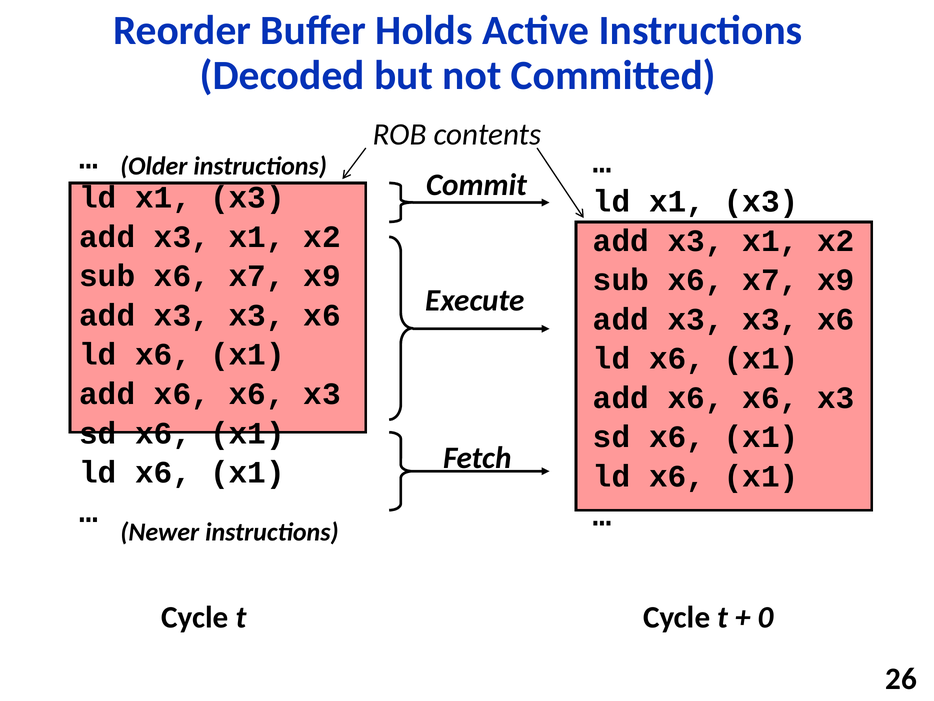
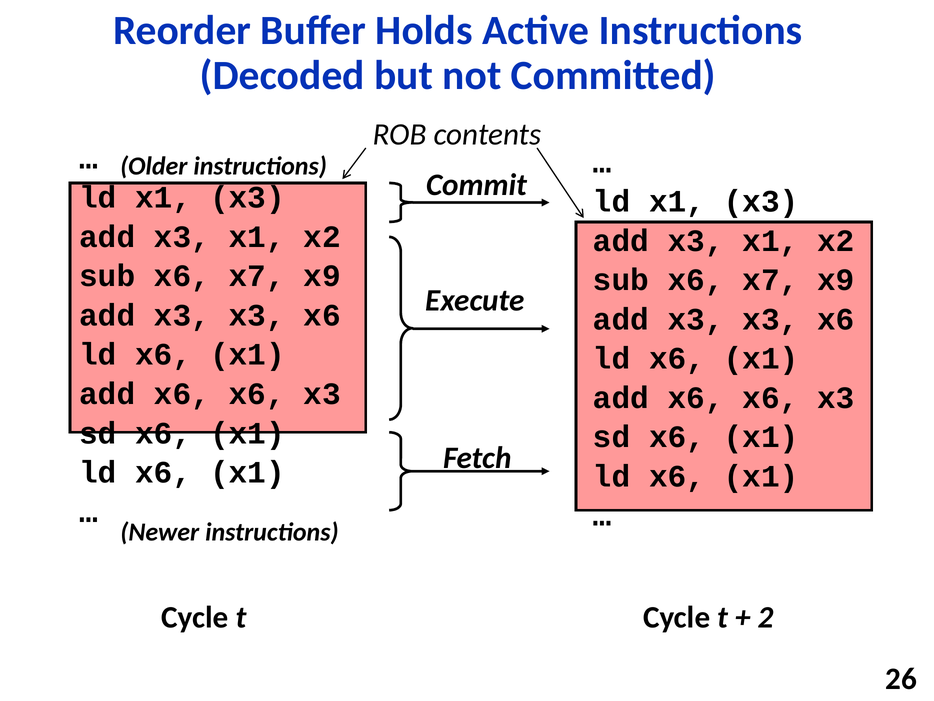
0: 0 -> 2 (765, 617)
